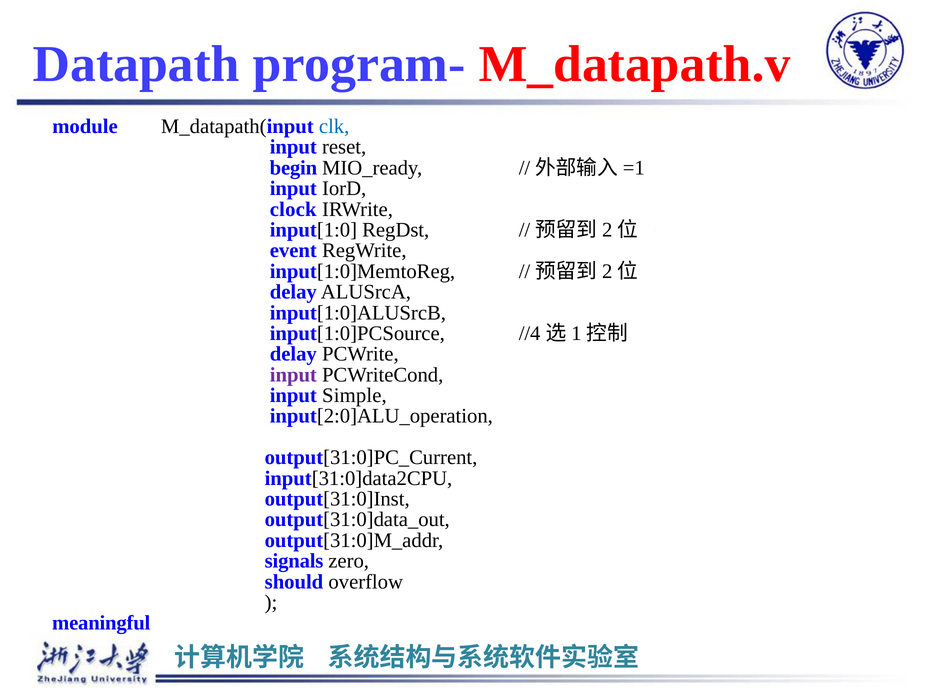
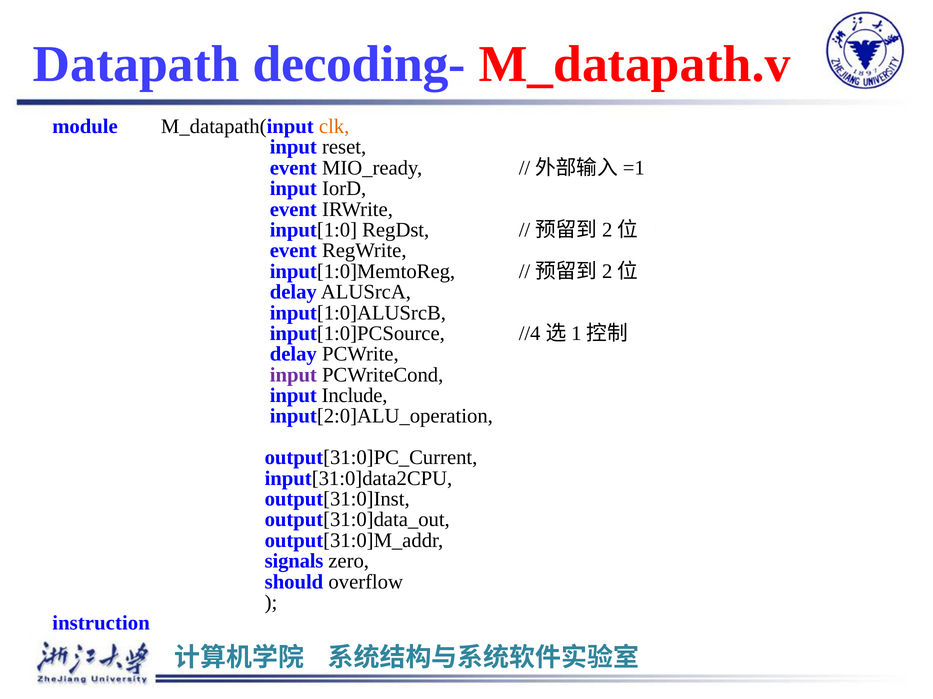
program-: program- -> decoding- (359, 64)
clk colour: blue -> orange (334, 127)
begin: begin -> event (293, 168)
clock: clock -> event (293, 209)
Simple: Simple -> Include (355, 396)
meaningful: meaningful -> instruction (101, 624)
